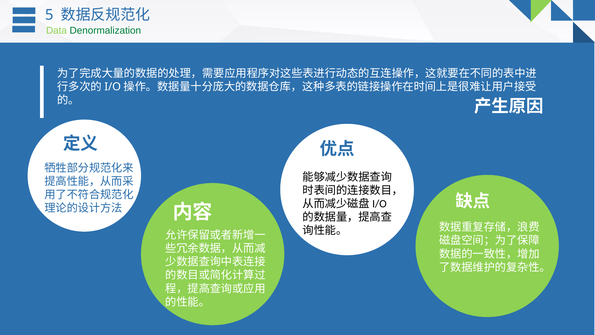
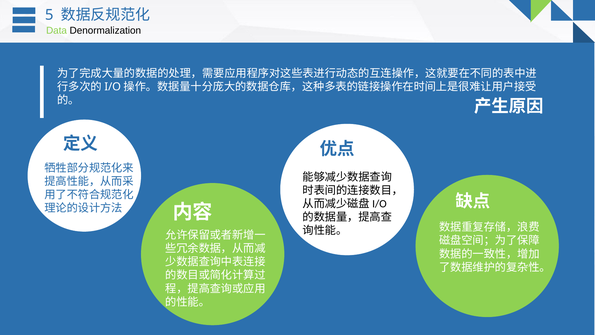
Denormalization colour: green -> black (105, 31)
